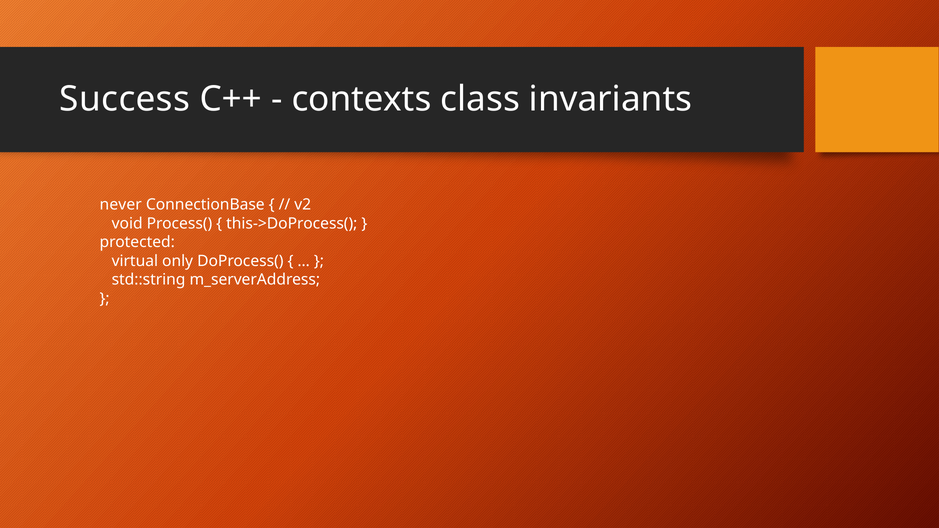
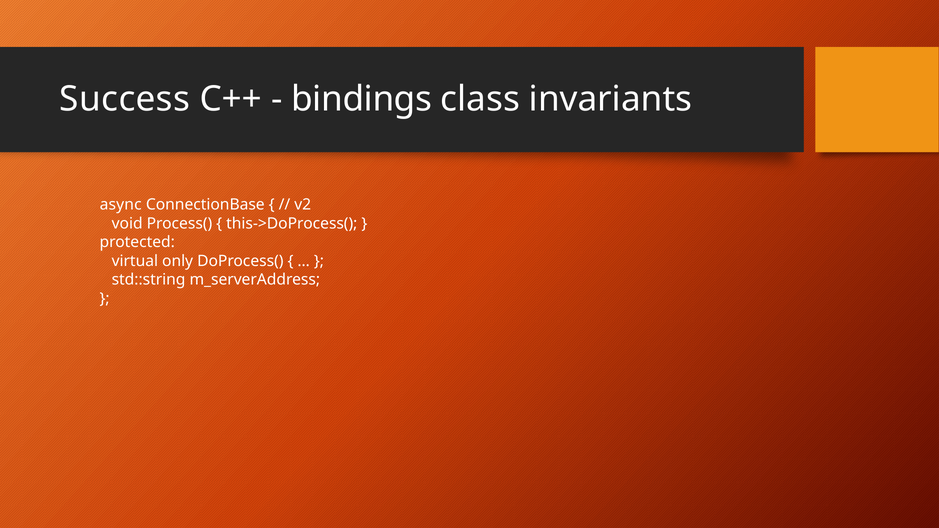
contexts: contexts -> bindings (362, 99)
never: never -> async (121, 205)
